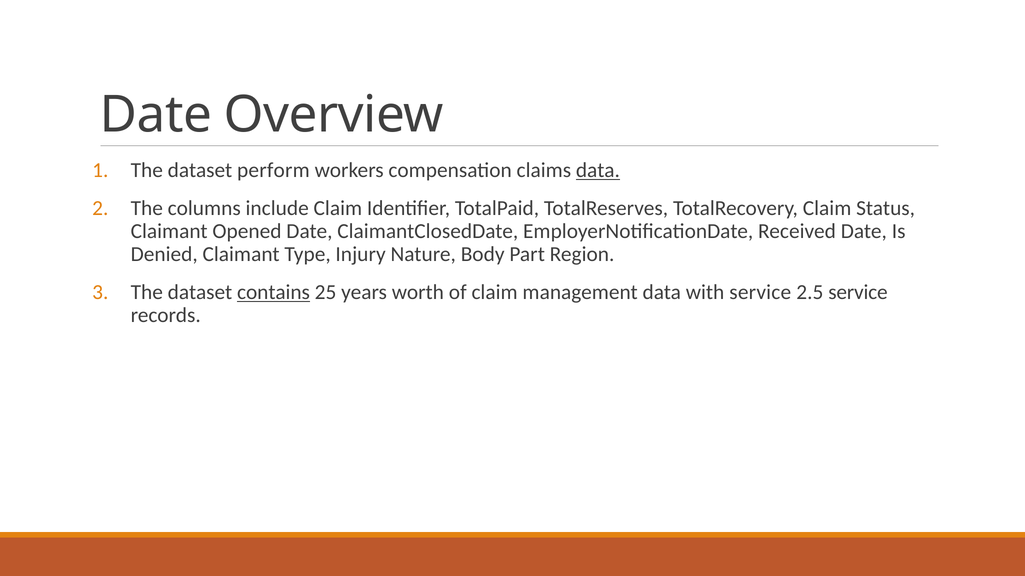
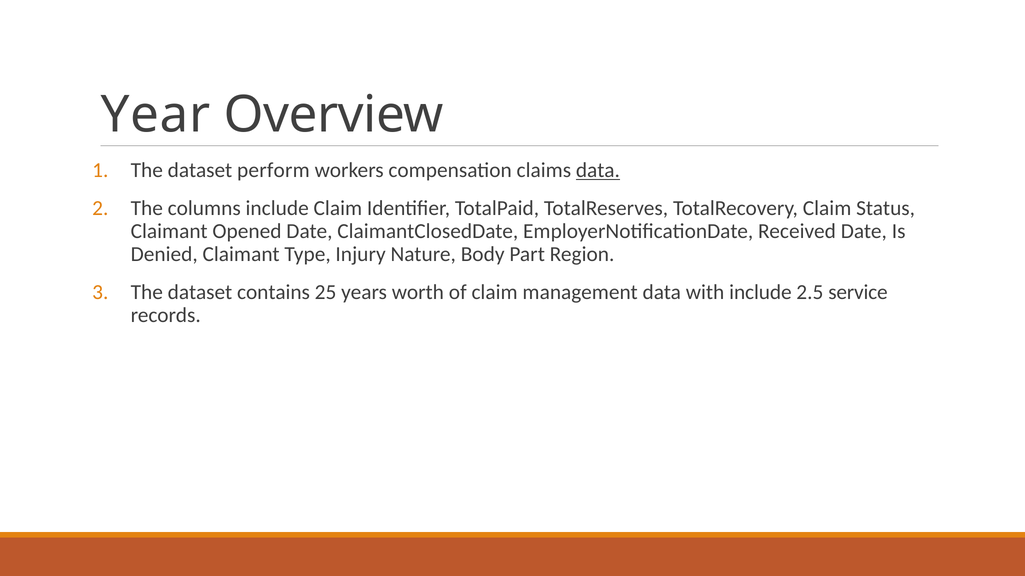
Date: Date -> Year (156, 115)
contains underline: present -> none (274, 293)
with service: service -> include (760, 293)
